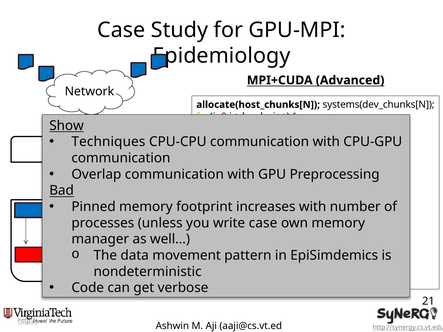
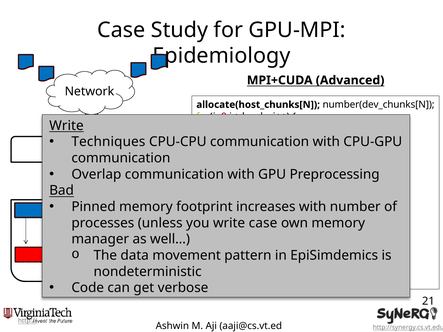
systems(dev_chunks[N: systems(dev_chunks[N -> number(dev_chunks[N (379, 105)
Show: Show -> Write (66, 126)
